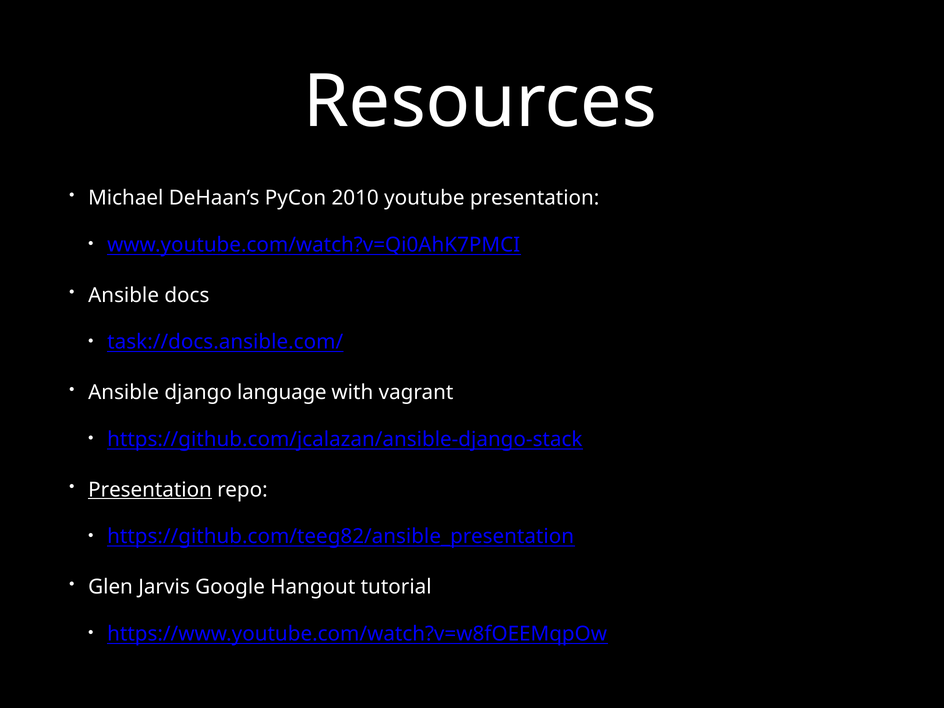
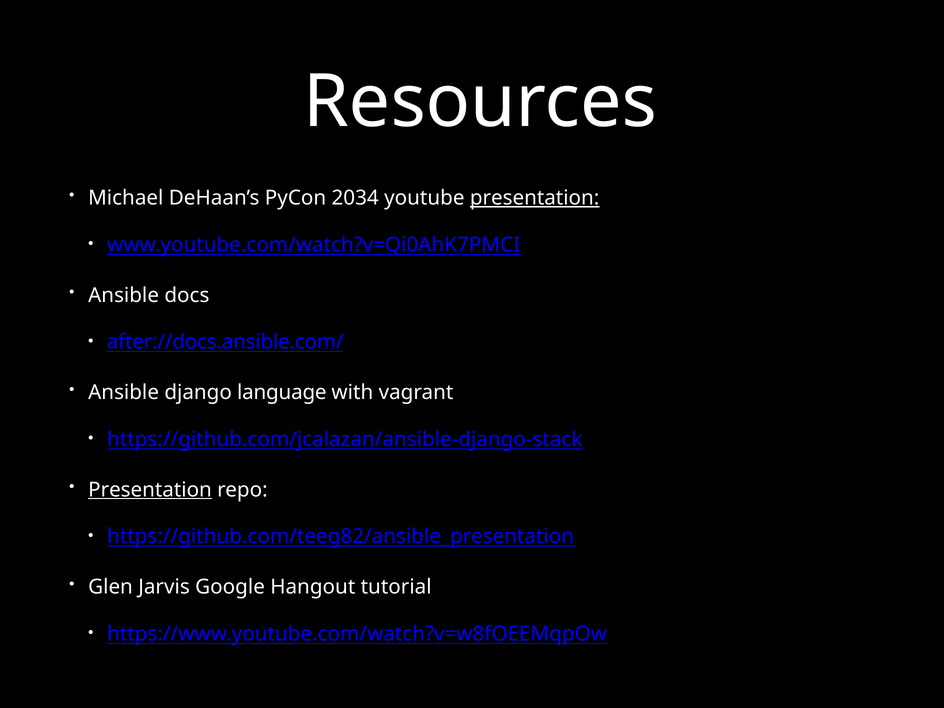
2010: 2010 -> 2034 (355, 198)
presentation underline: none -> present (535, 198)
task://docs.ansible.com/: task://docs.ansible.com/ -> after://docs.ansible.com/ (225, 342)
